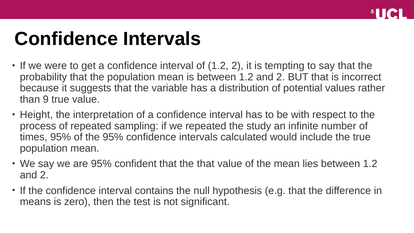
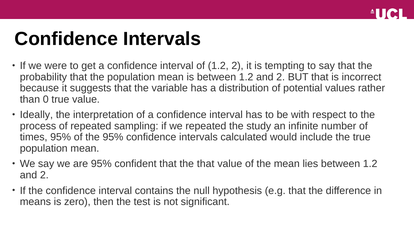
9: 9 -> 0 (46, 99)
Height: Height -> Ideally (36, 115)
